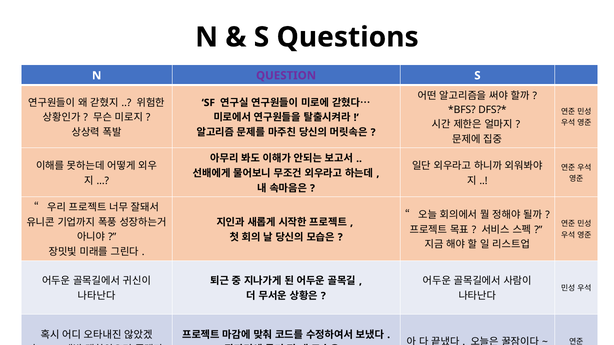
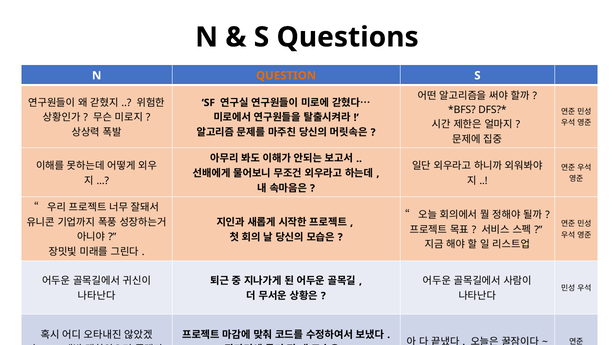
QUESTION colour: purple -> orange (286, 76)
